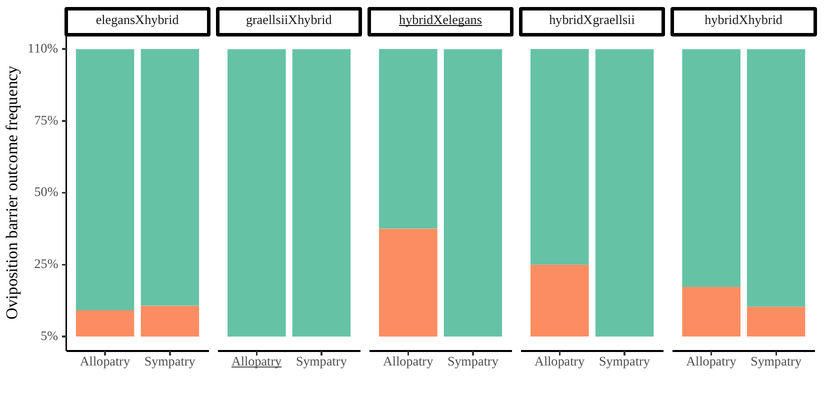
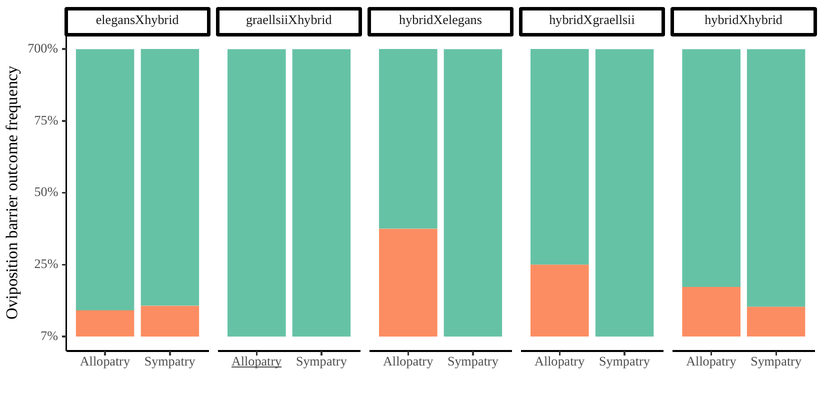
hybridXelegans underline: present -> none (441, 20)
110%: 110% -> 700% (43, 48)
5%: 5% -> 7% (49, 336)
